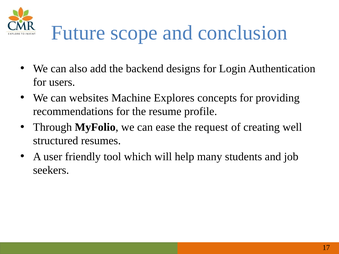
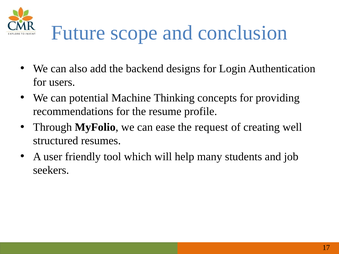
websites: websites -> potential (89, 98)
Explores: Explores -> Thinking (174, 98)
